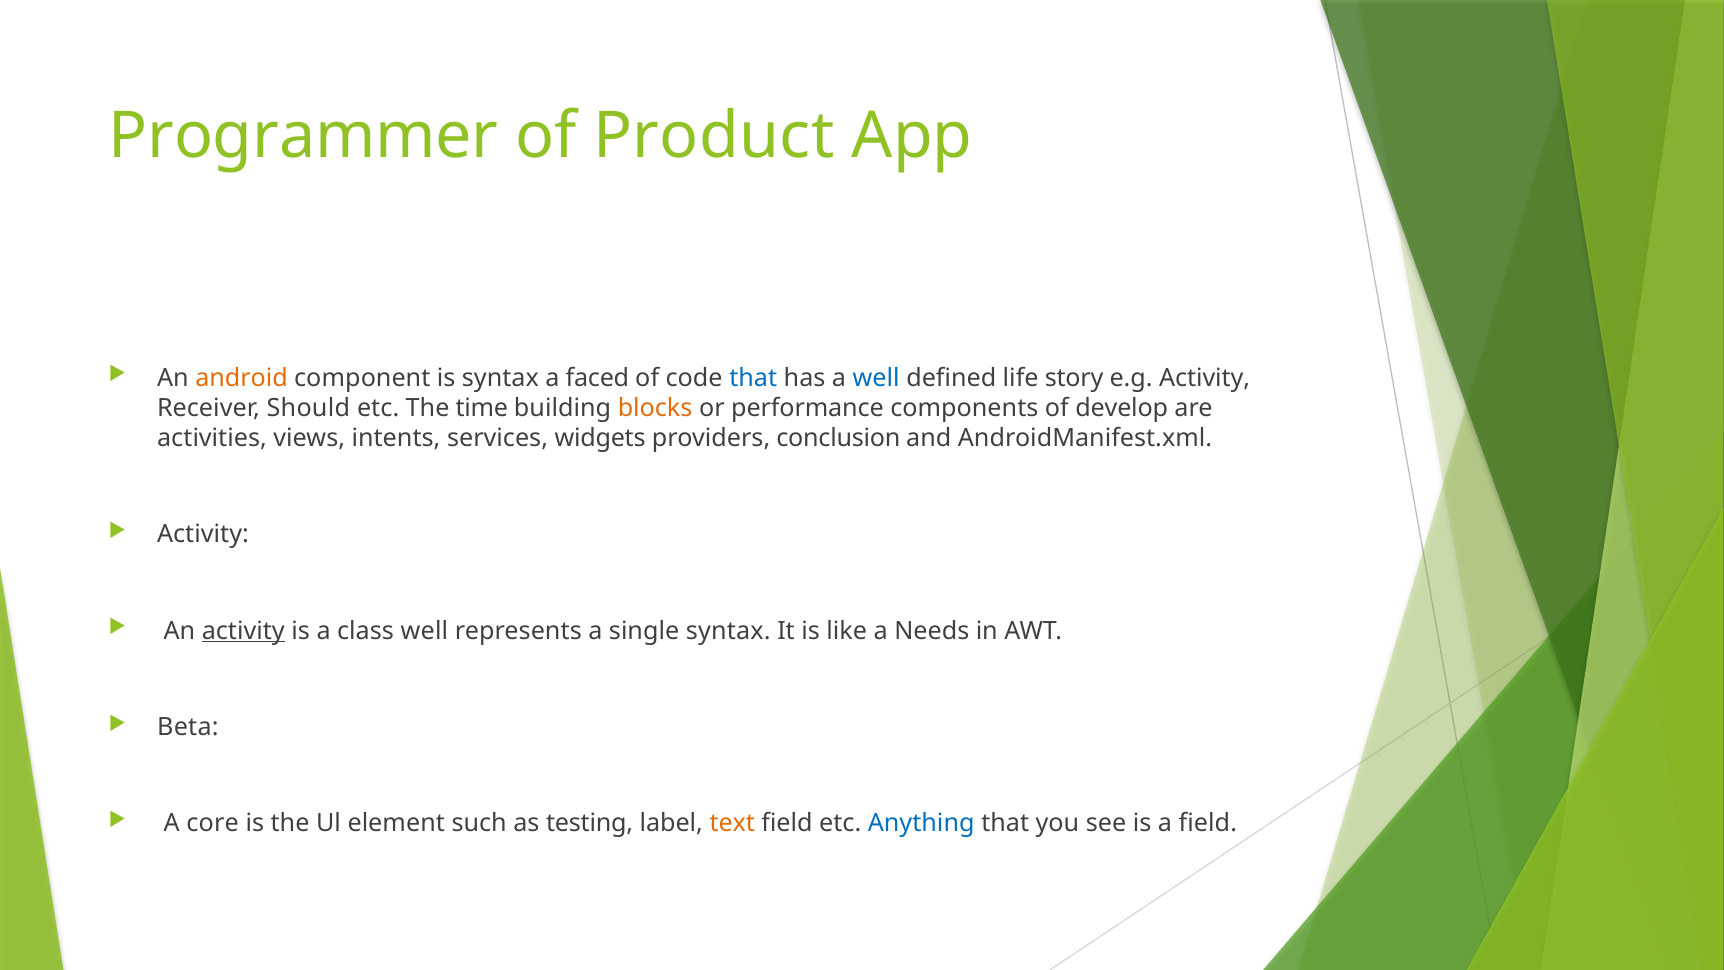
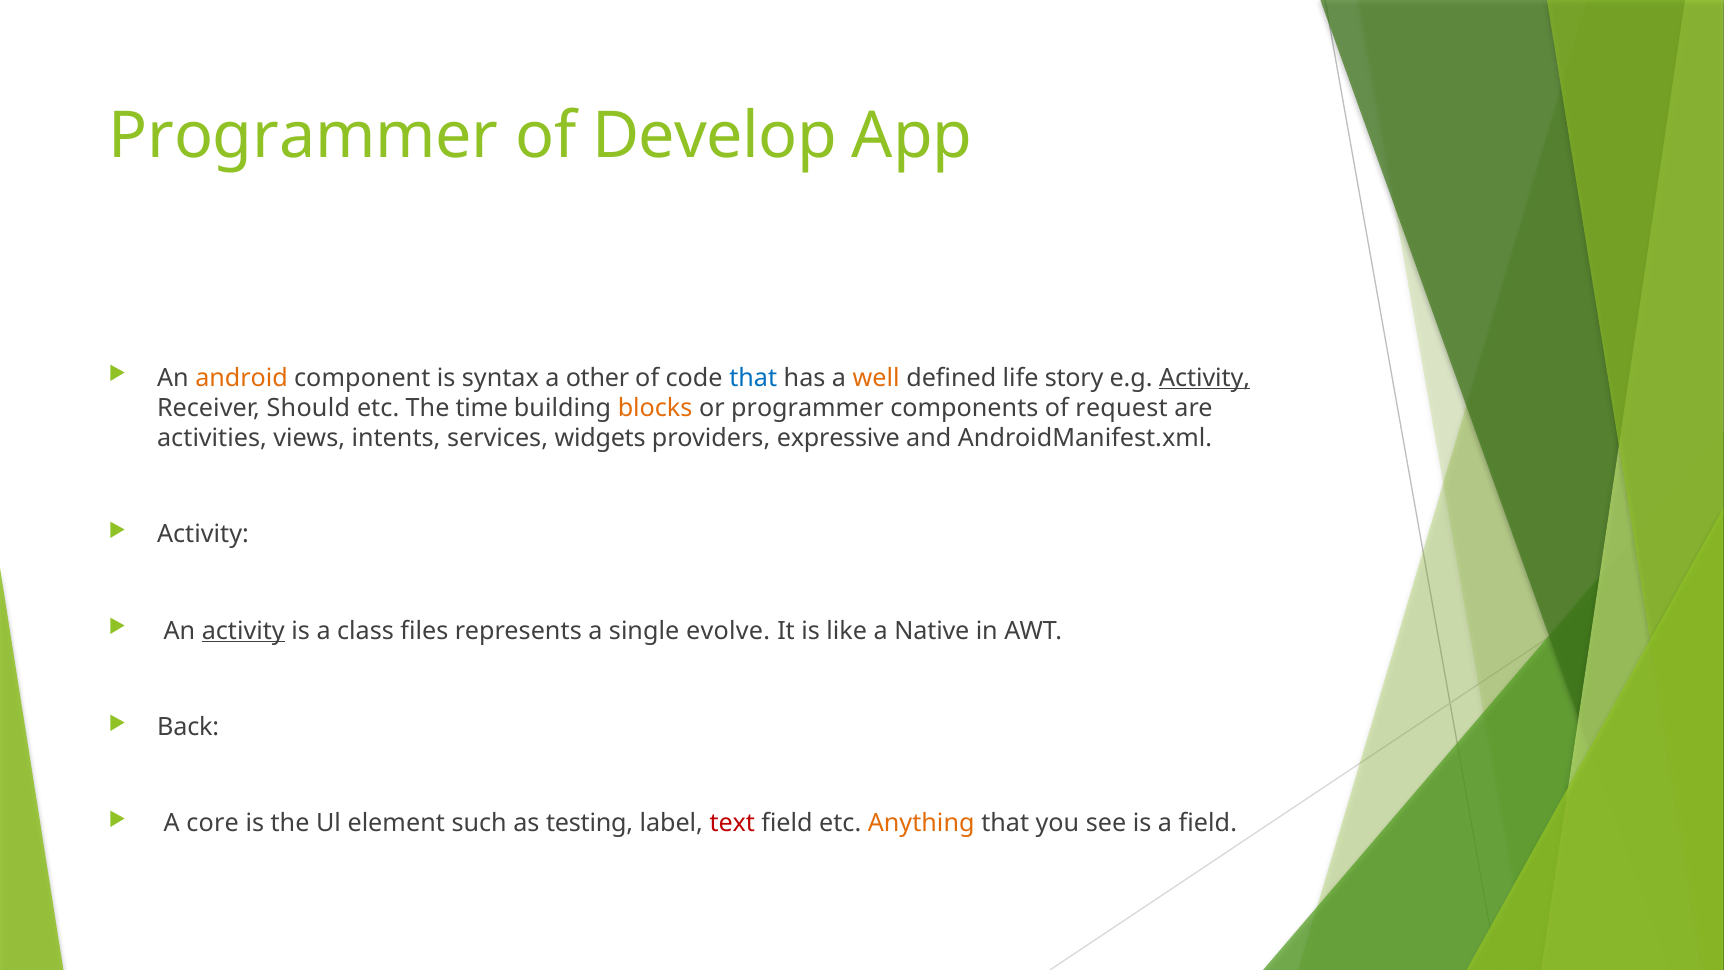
Product: Product -> Develop (715, 136)
faced: faced -> other (597, 378)
well colour: blue -> orange (876, 378)
Activity underline: none -> present (1205, 378)
or performance: performance -> programmer (807, 408)
develop: develop -> request (1122, 408)
conclusion: conclusion -> expressive (838, 438)
class well: well -> files (425, 631)
single syntax: syntax -> evolve (728, 631)
Needs: Needs -> Native (932, 631)
Beta: Beta -> Back (188, 727)
text colour: orange -> red (732, 823)
Anything colour: blue -> orange (921, 823)
